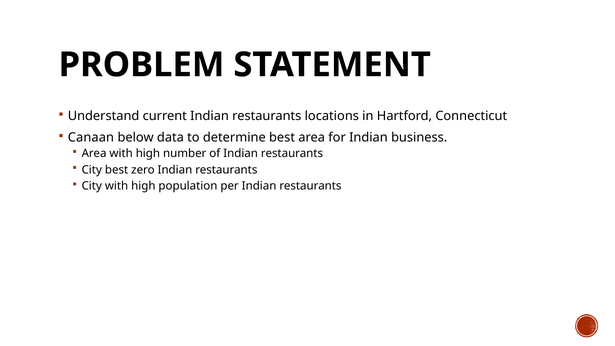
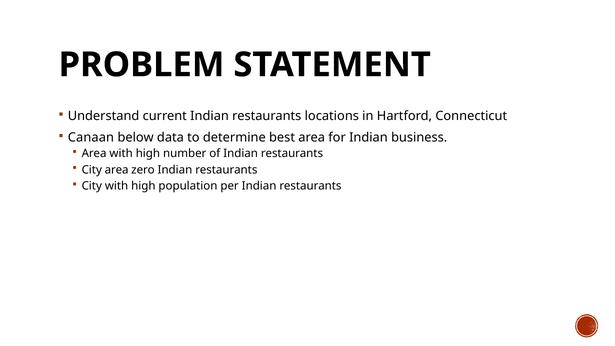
City best: best -> area (117, 170)
